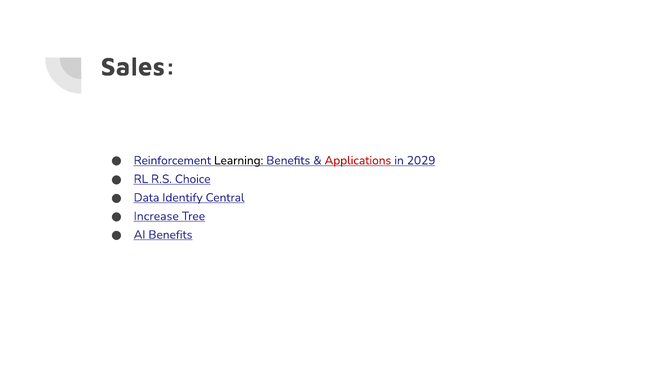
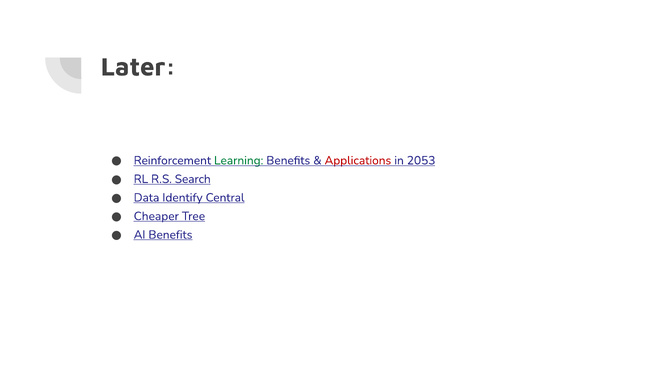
Sales: Sales -> Later (138, 67)
Learning colour: black -> green (239, 161)
2029: 2029 -> 2053 (421, 161)
Choice: Choice -> Search (193, 179)
Increase: Increase -> Cheaper (156, 216)
